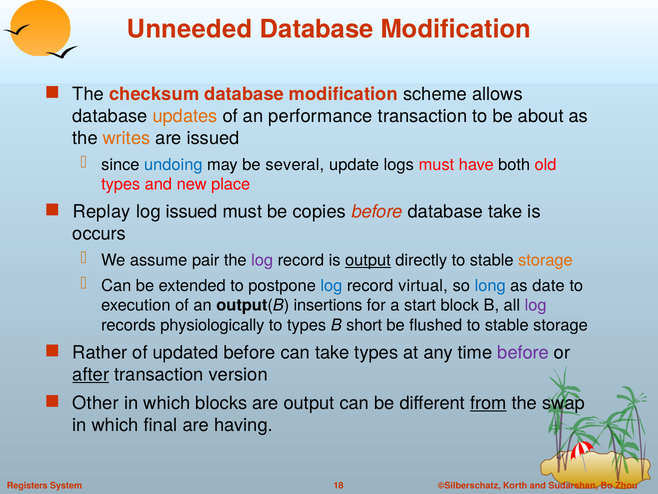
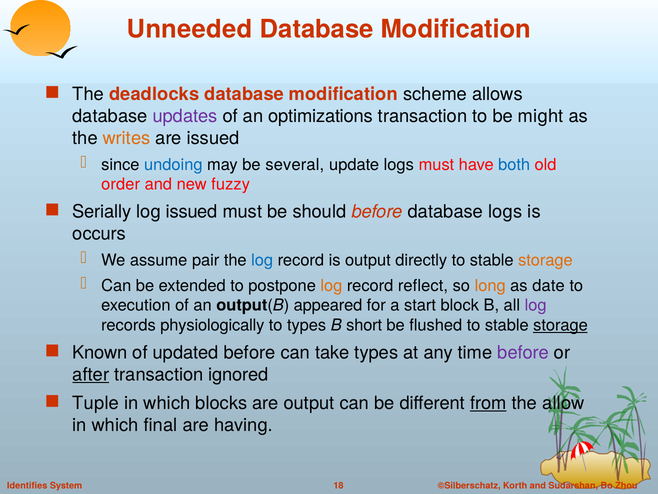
checksum: checksum -> deadlocks (154, 94)
updates colour: orange -> purple (185, 116)
performance: performance -> optimizations (321, 116)
about: about -> might (541, 116)
both colour: black -> blue (514, 164)
types: types -> order (121, 184)
place: place -> fuzzy (231, 184)
Replay: Replay -> Serially (102, 212)
copies: copies -> should (319, 212)
database take: take -> logs (505, 212)
log colour: purple -> blue (262, 260)
output underline: present -> none (368, 260)
log colour: blue -> orange (331, 285)
virtual: virtual -> reflect (423, 285)
long colour: blue -> orange (490, 285)
insertions: insertions -> appeared (328, 305)
storage underline: none -> present (561, 325)
Rather: Rather -> Known (100, 352)
version: version -> ignored (238, 374)
Other: Other -> Tuple (96, 403)
swap: swap -> allow (563, 403)
Registers: Registers -> Identifies (27, 485)
